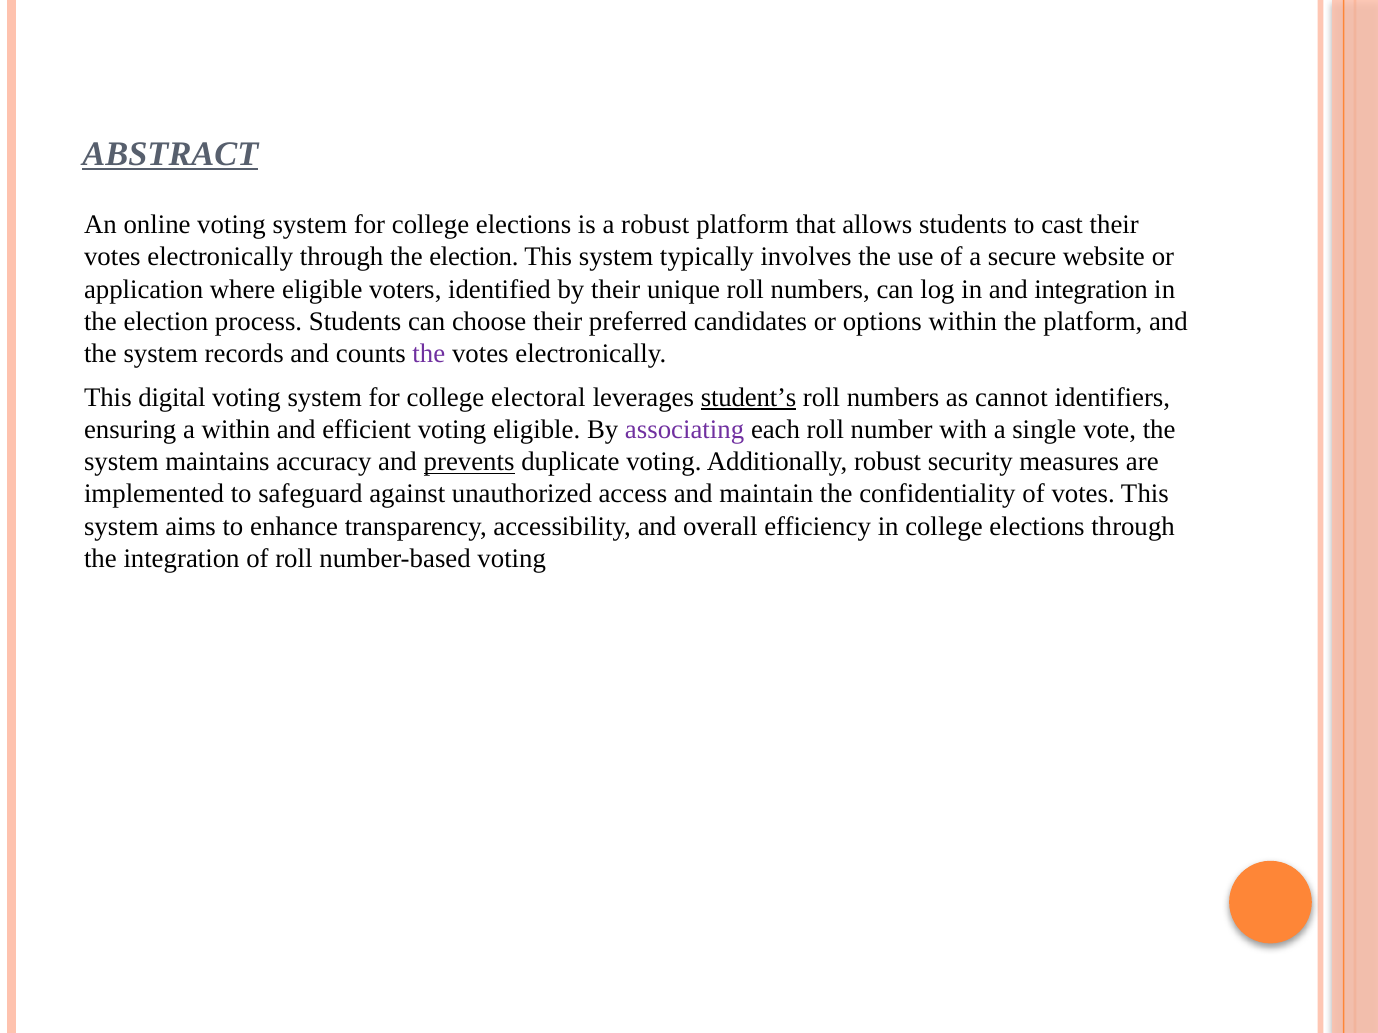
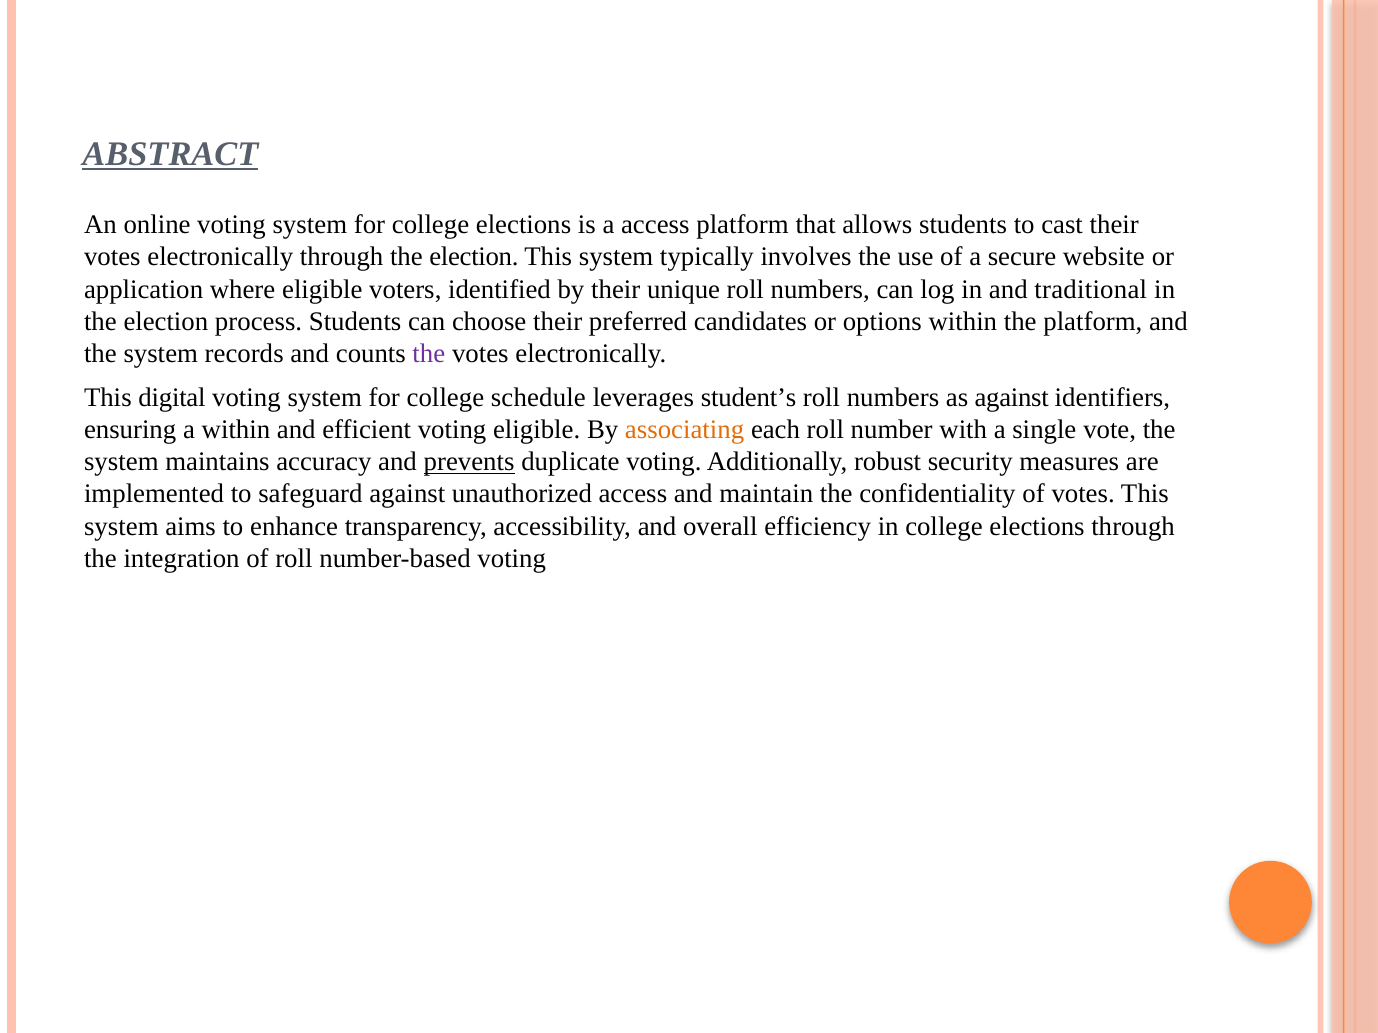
a robust: robust -> access (655, 225)
and integration: integration -> traditional (1091, 289)
electoral: electoral -> schedule (538, 398)
student’s underline: present -> none (749, 398)
as cannot: cannot -> against (1012, 398)
associating colour: purple -> orange (685, 430)
